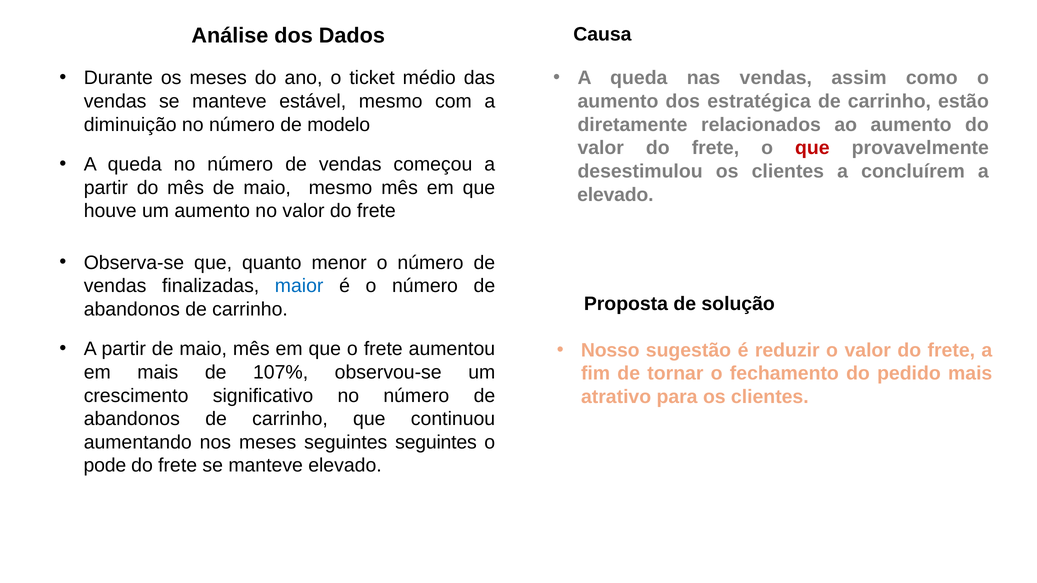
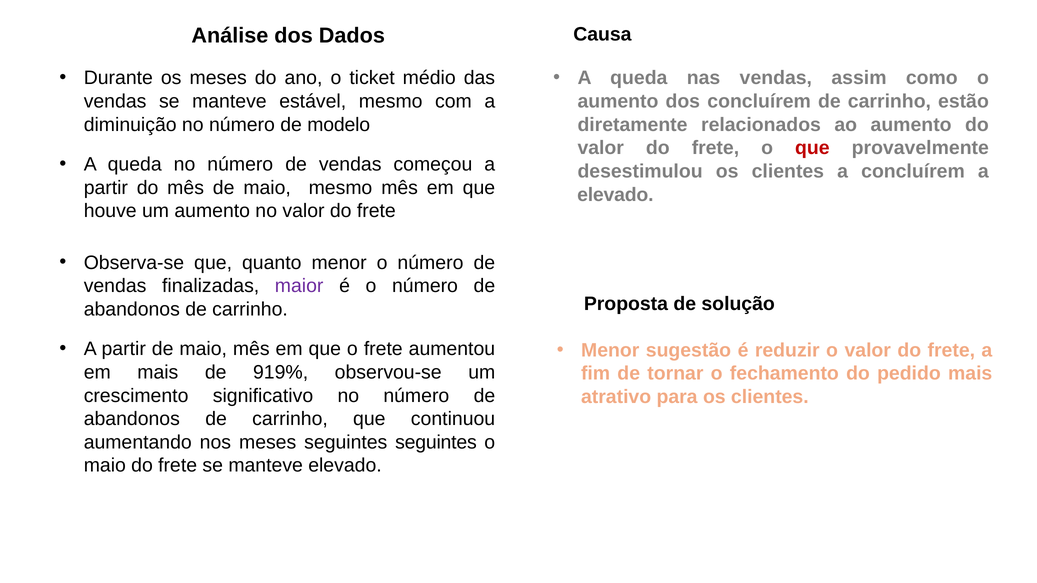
dos estratégica: estratégica -> concluírem (759, 101)
maior colour: blue -> purple (299, 286)
Nosso: Nosso -> Menor (610, 350)
107%: 107% -> 919% (281, 372)
pode: pode -> maio (105, 466)
